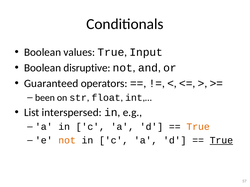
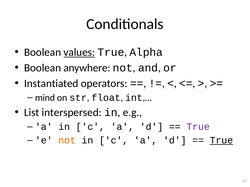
values underline: none -> present (79, 52)
Input: Input -> Alpha (146, 52)
disruptive: disruptive -> anywhere (87, 68)
Guaranteed: Guaranteed -> Instantiated (51, 84)
been: been -> mind (45, 98)
True colour: orange -> purple (198, 127)
